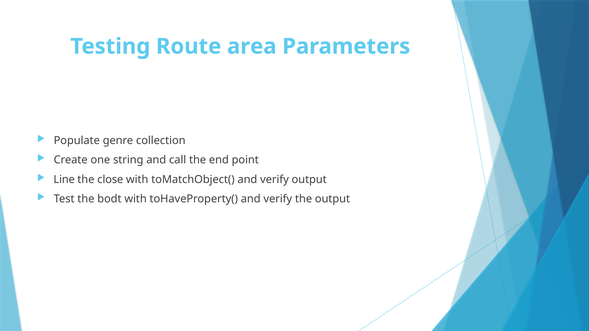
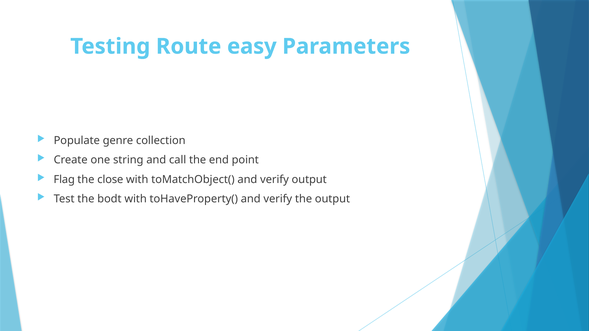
area: area -> easy (252, 46)
Line: Line -> Flag (64, 180)
